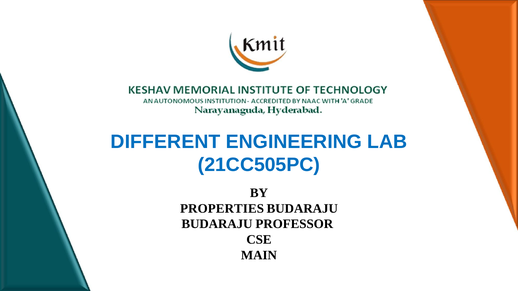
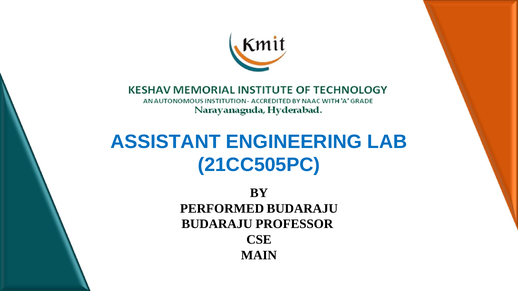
DIFFERENT: DIFFERENT -> ASSISTANT (166, 142)
PROPERTIES: PROPERTIES -> PERFORMED (222, 209)
